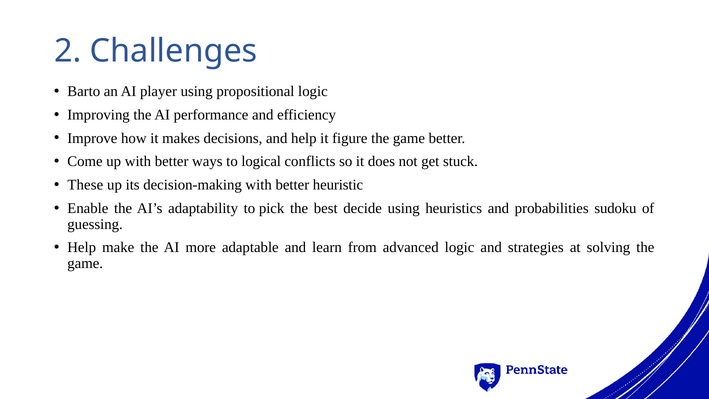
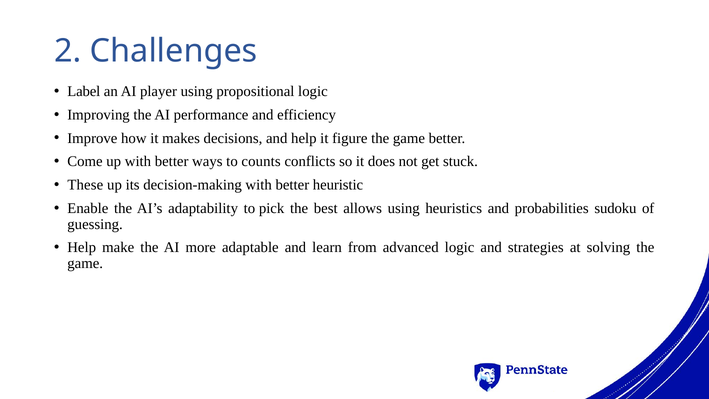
Barto: Barto -> Label (84, 91)
logical: logical -> counts (261, 161)
decide: decide -> allows (363, 208)
